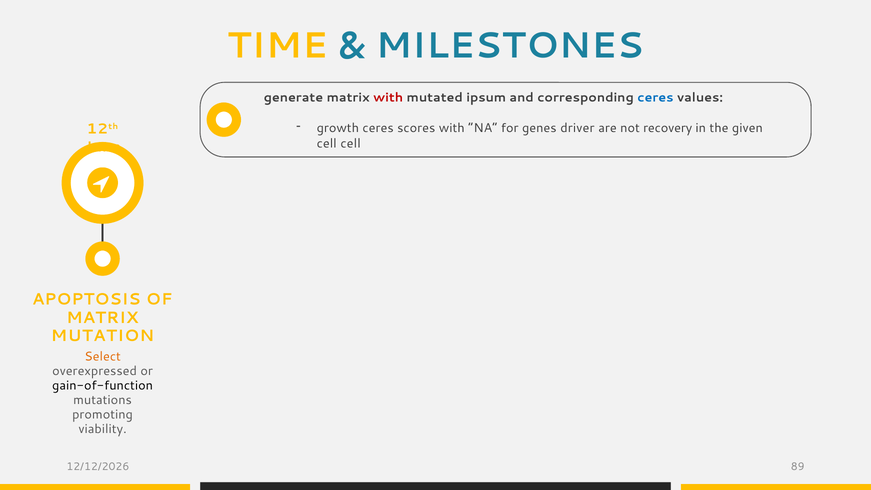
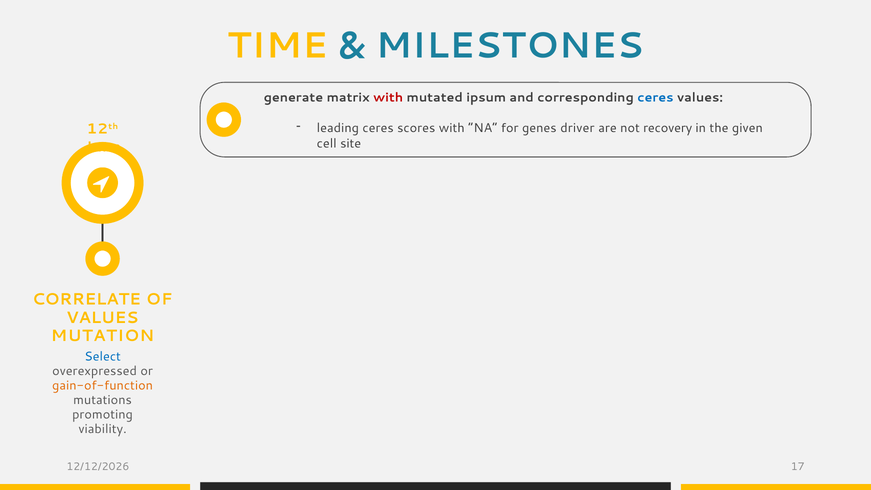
growth: growth -> leading (338, 128)
cell cell: cell -> site (351, 143)
APOPTOSIS: APOPTOSIS -> CORRELATE (86, 300)
MATRIX: MATRIX -> VALUES (102, 318)
Select colour: orange -> blue (103, 357)
gain-of-function colour: black -> orange (103, 386)
89: 89 -> 17 (798, 467)
